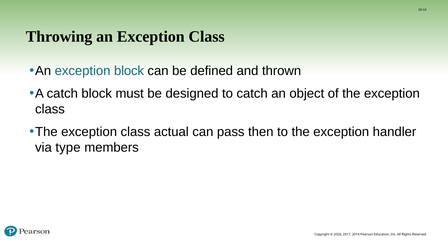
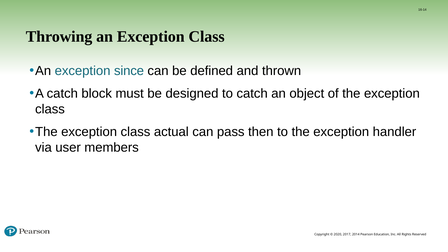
exception block: block -> since (129, 71)
type: type -> user (68, 148)
